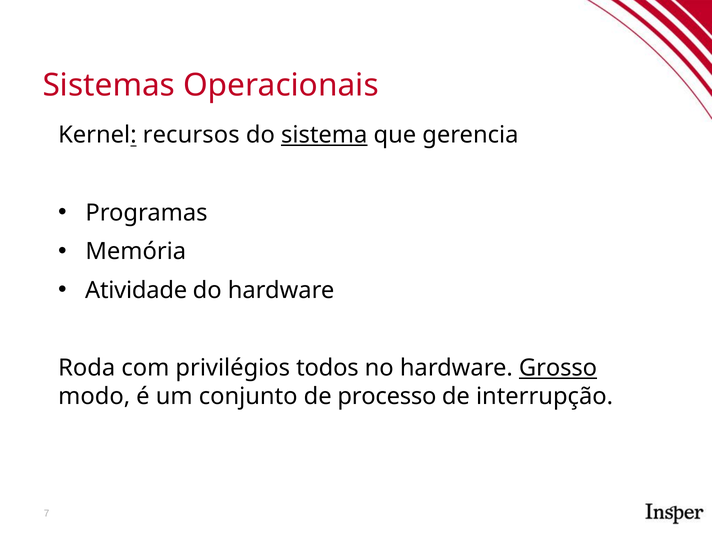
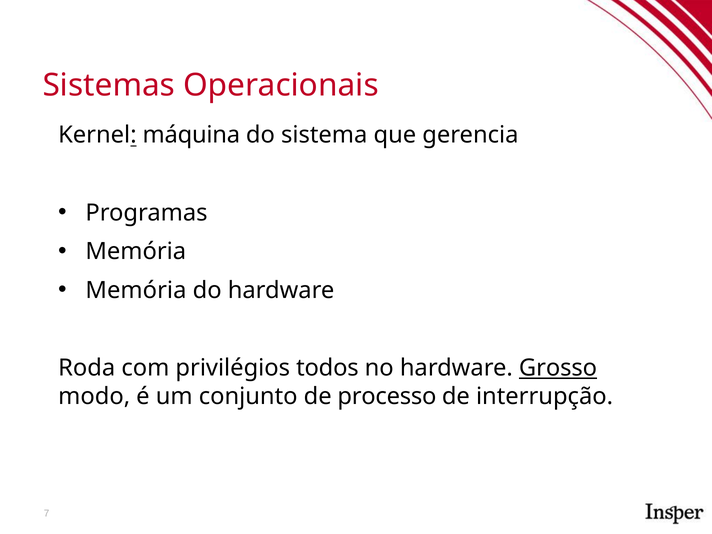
recursos: recursos -> máquina (191, 135)
sistema underline: present -> none (324, 135)
Atividade: Atividade -> Memória (136, 290)
